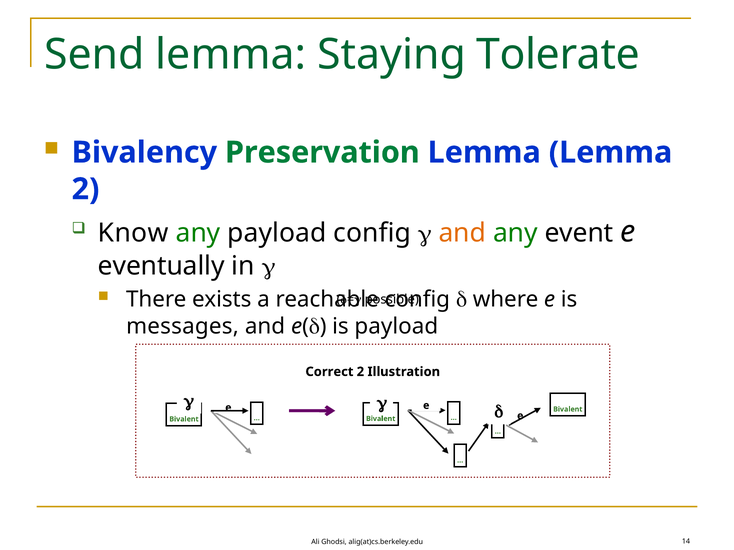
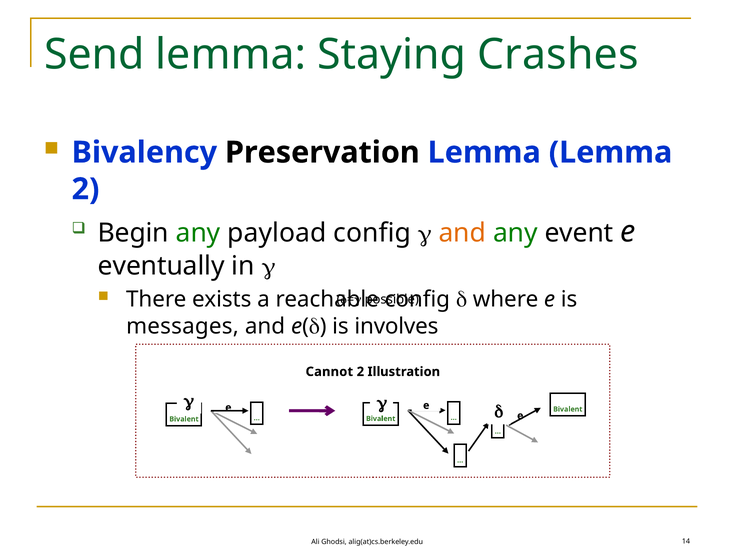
Tolerate: Tolerate -> Crashes (558, 55)
Preservation colour: green -> black (322, 153)
Know: Know -> Begin (133, 233)
is payload: payload -> involves (396, 327)
Correct: Correct -> Cannot (329, 372)
